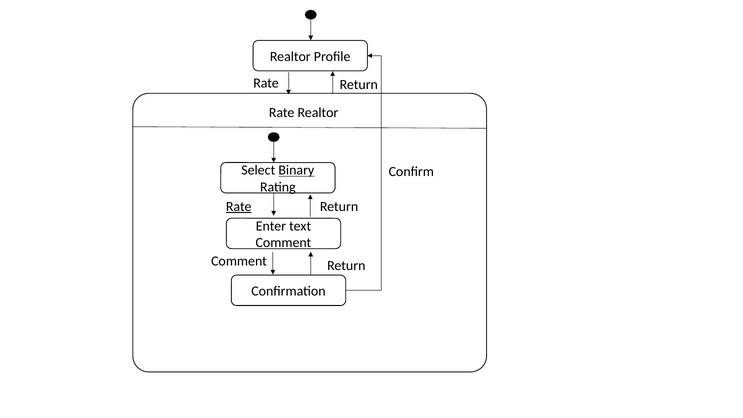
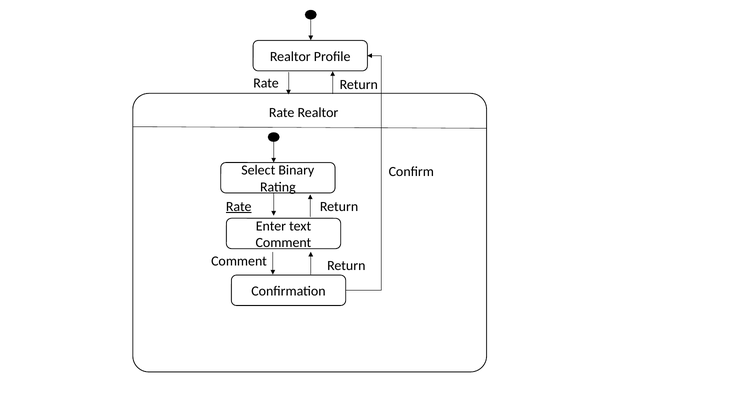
Binary underline: present -> none (296, 170)
